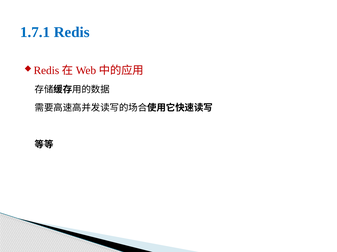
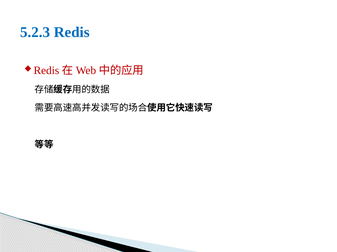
1.7.1: 1.7.1 -> 5.2.3 (35, 32)
